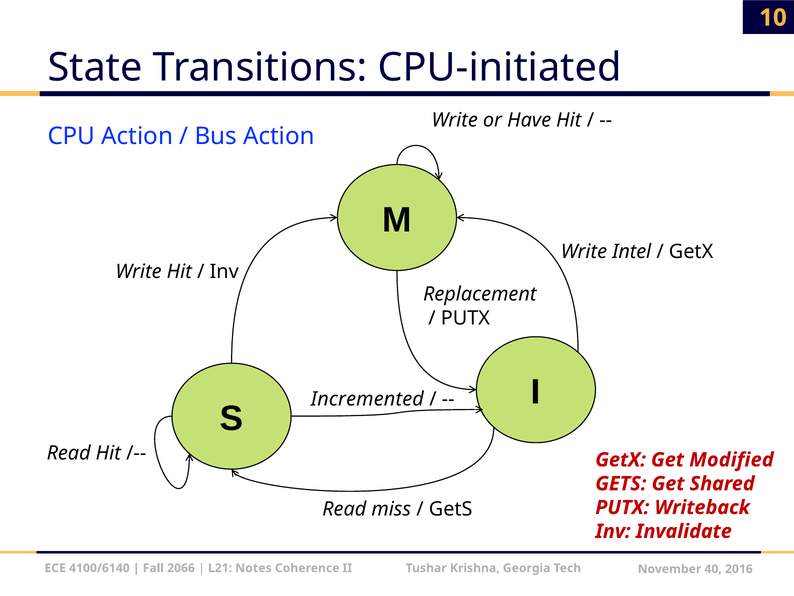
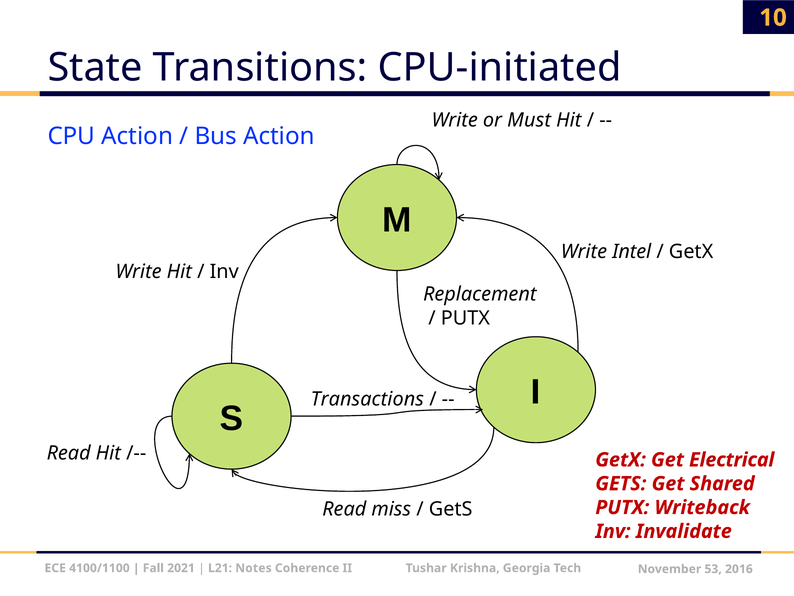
Have: Have -> Must (529, 120)
Incremented: Incremented -> Transactions (367, 399)
Modified: Modified -> Electrical (732, 459)
4100/6140: 4100/6140 -> 4100/1100 (99, 568)
2066: 2066 -> 2021 (181, 568)
40: 40 -> 53 (713, 569)
